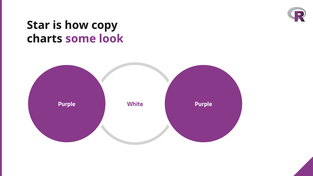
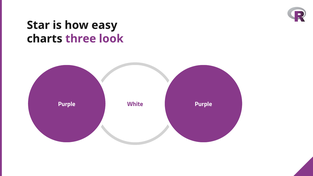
copy: copy -> easy (104, 25)
some: some -> three (81, 39)
